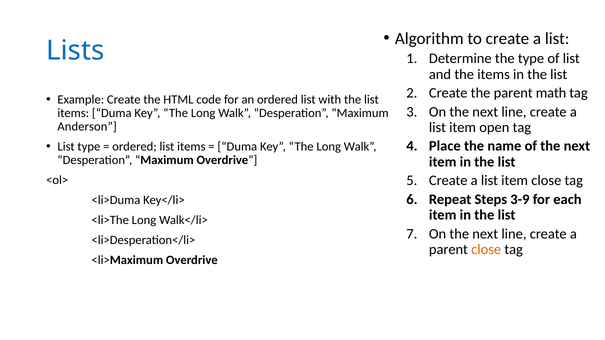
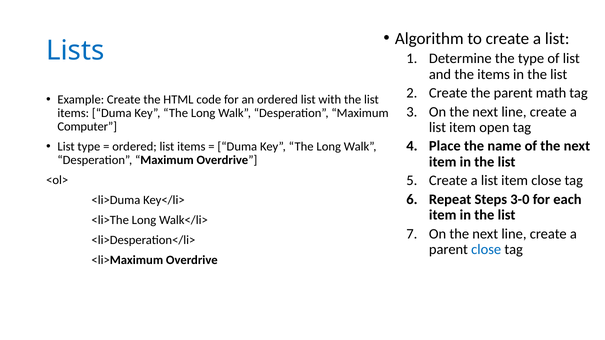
Anderson: Anderson -> Computer (87, 127)
3-9: 3-9 -> 3-0 (520, 200)
close colour: orange -> blue (486, 250)
